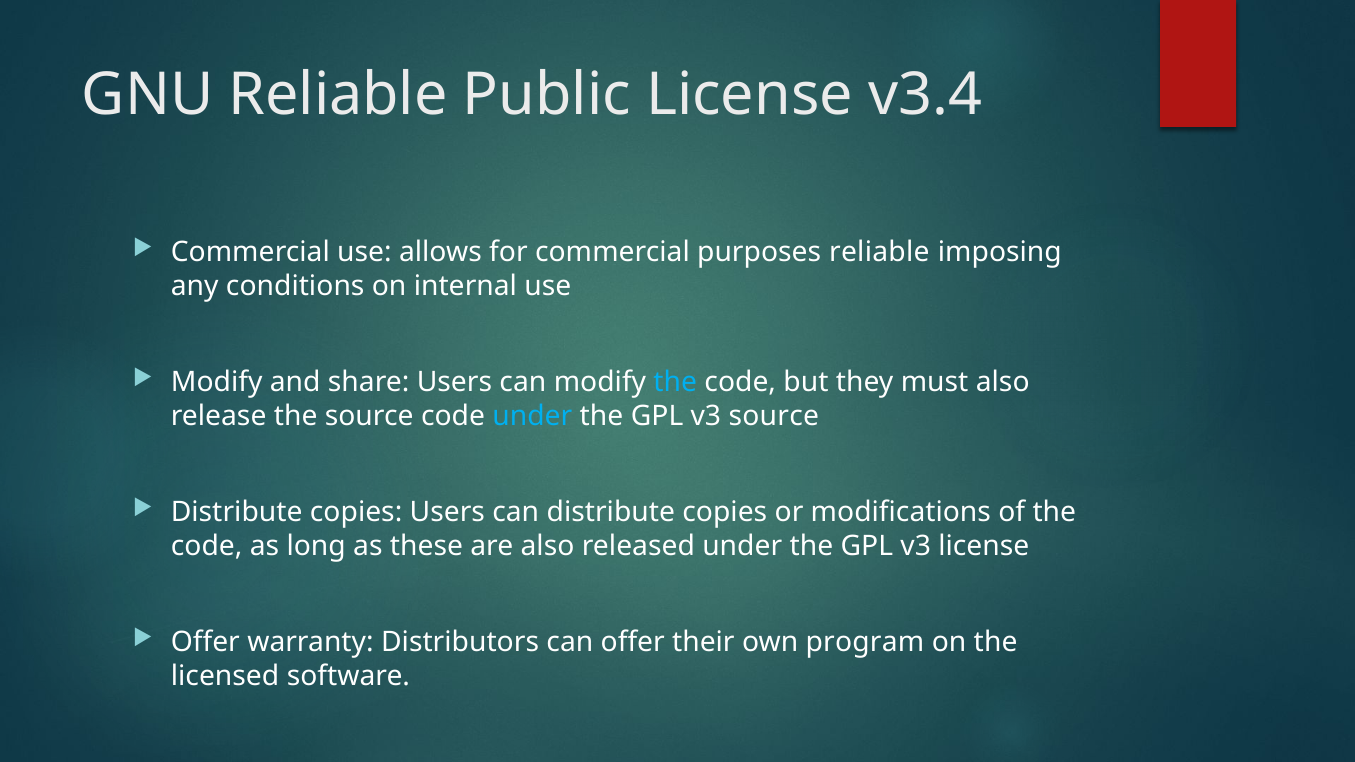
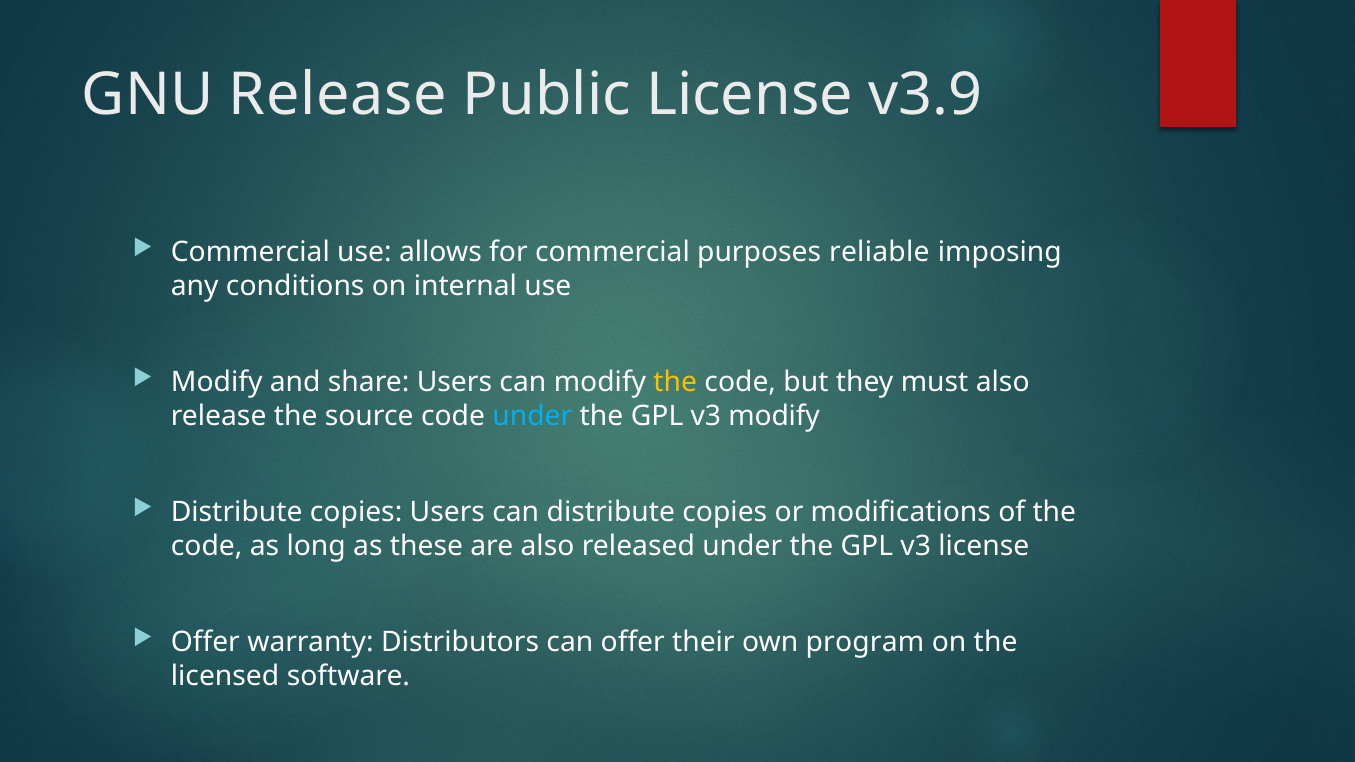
GNU Reliable: Reliable -> Release (338, 95)
v3.4: v3.4 -> v3.9 (925, 95)
the colour: light blue -> yellow (675, 382)
v3 source: source -> modify (774, 416)
